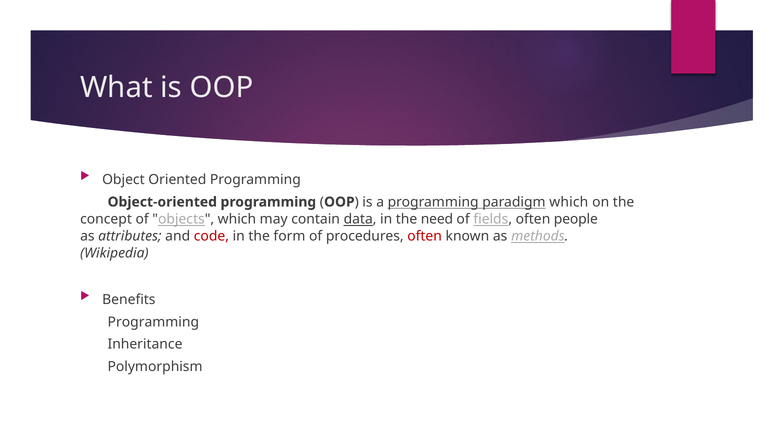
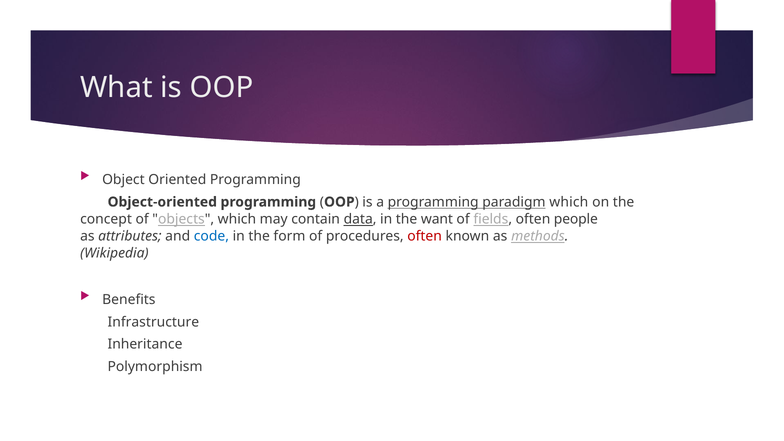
need: need -> want (437, 219)
code colour: red -> blue (211, 236)
Programming: Programming -> Infrastructure (153, 322)
